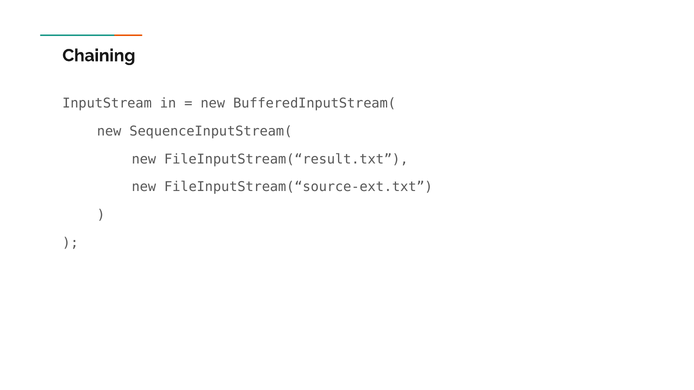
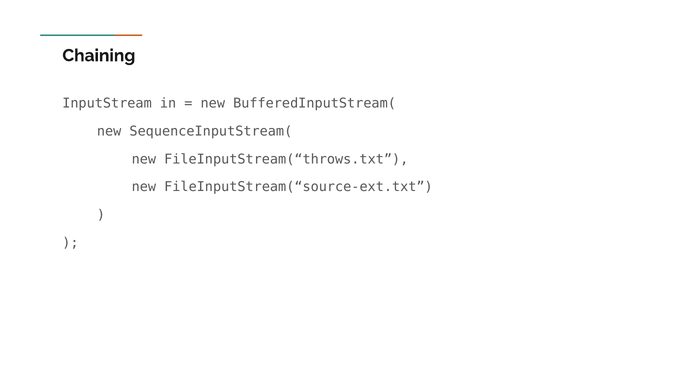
FileInputStream(“result.txt: FileInputStream(“result.txt -> FileInputStream(“throws.txt (286, 159)
